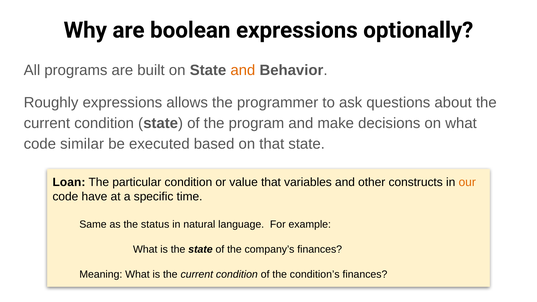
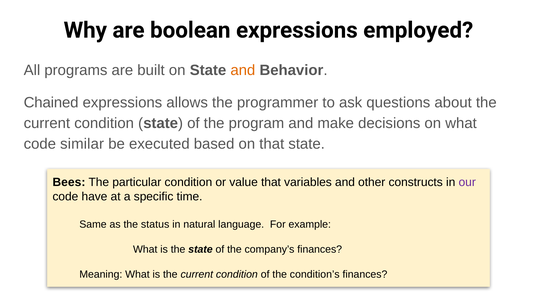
optionally: optionally -> employed (418, 30)
Roughly: Roughly -> Chained (51, 103)
Loan: Loan -> Bees (69, 182)
our colour: orange -> purple (467, 182)
